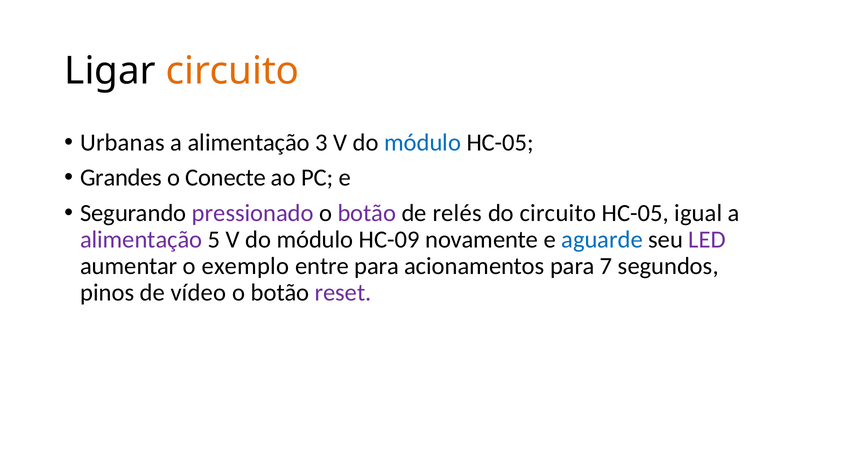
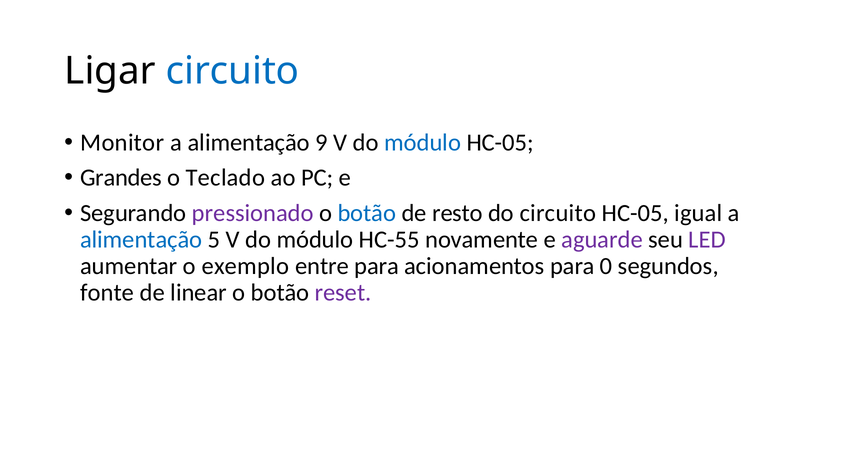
circuito colour: orange -> blue (233, 71)
Urbanas: Urbanas -> Monitor (122, 143)
3: 3 -> 9 (321, 143)
Conecte: Conecte -> Teclado (225, 178)
botão colour: purple -> blue (367, 213)
relés: relés -> resto (457, 213)
alimentação colour: purple -> blue (141, 240)
HC-09: HC-09 -> HC-55 (389, 240)
aguarde colour: blue -> purple (602, 240)
7: 7 -> 0 (606, 266)
pinos: pinos -> fonte (107, 293)
vídeo: vídeo -> linear (199, 293)
